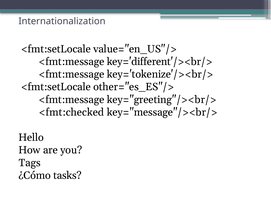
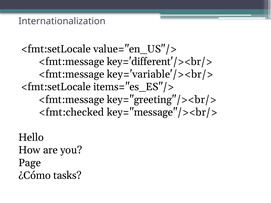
key='tokenize'/><br/>: key='tokenize'/><br/> -> key='variable'/><br/> (160, 74)
other="es_ES"/>: other="es_ES"/> -> items="es_ES"/> (134, 87)
Tags: Tags -> Page (30, 163)
